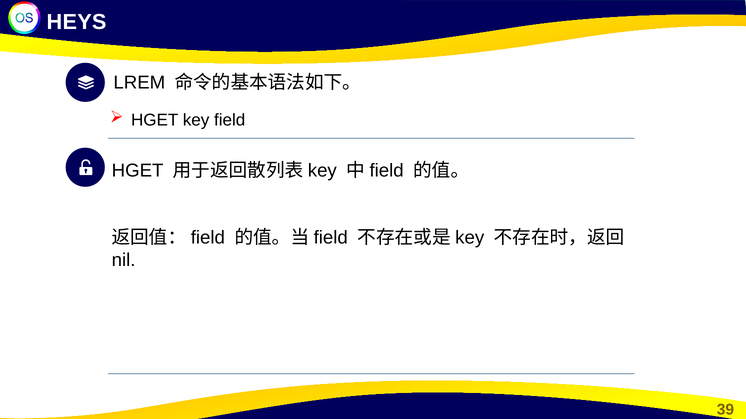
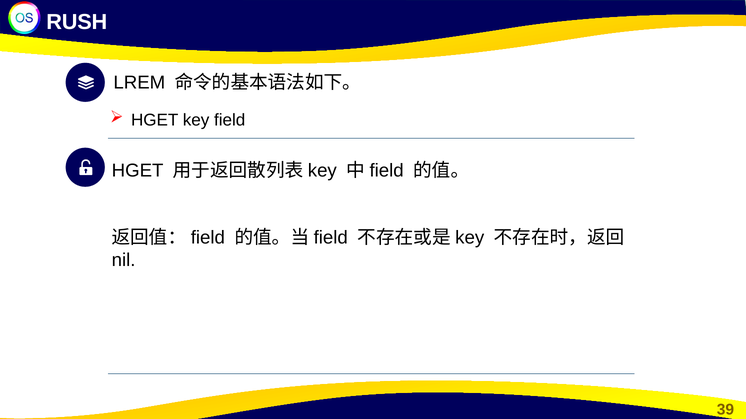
HEYS: HEYS -> RUSH (77, 22)
